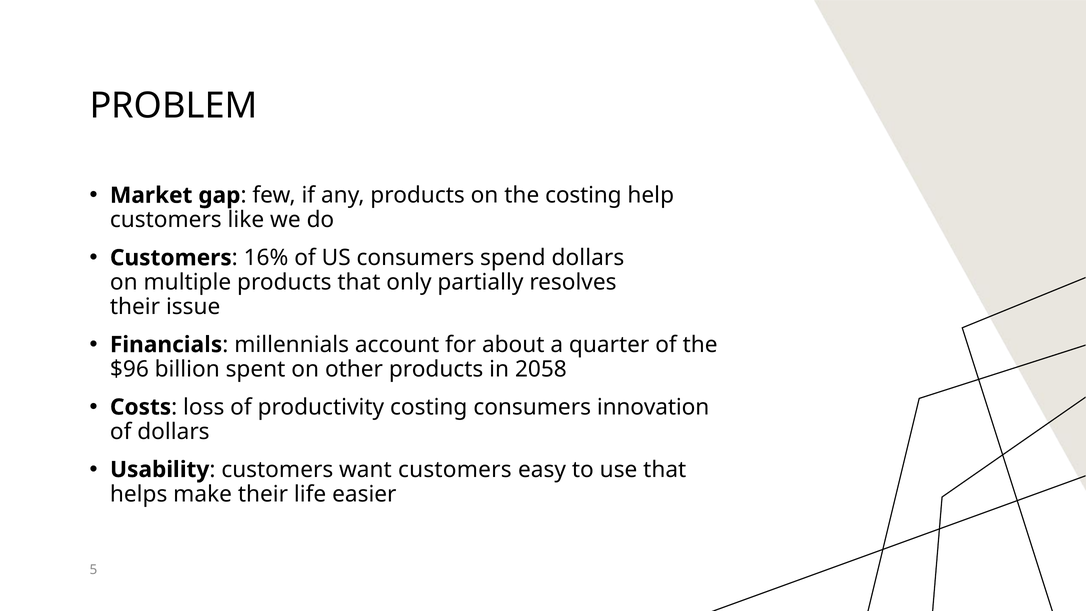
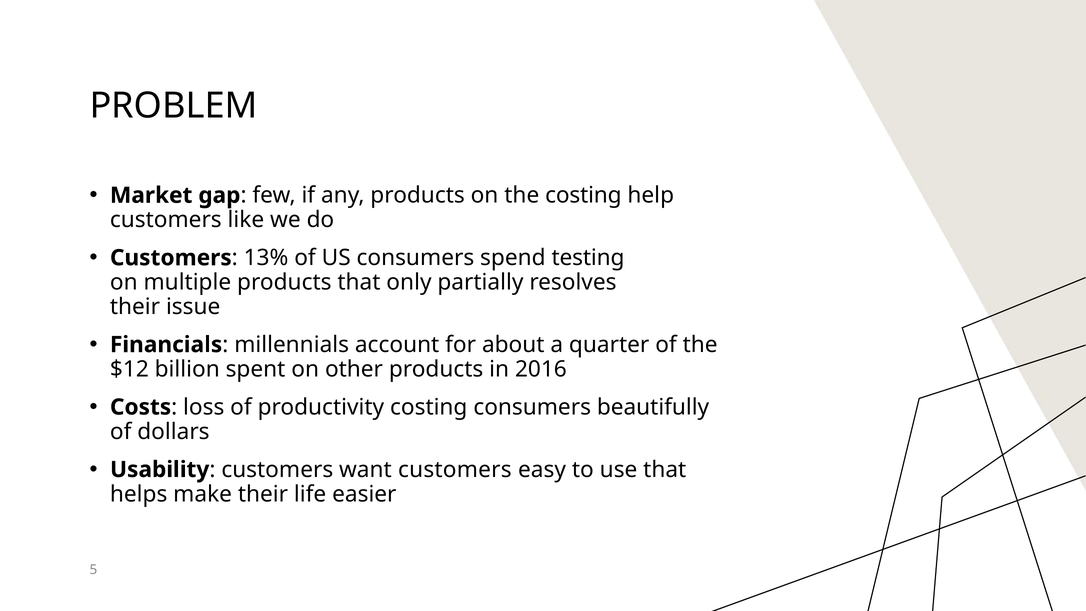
16%: 16% -> 13% (266, 258)
spend dollars: dollars -> testing (588, 258)
$96: $96 -> $12 (129, 369)
2058: 2058 -> 2016 (541, 369)
innovation: innovation -> beautifully (653, 407)
